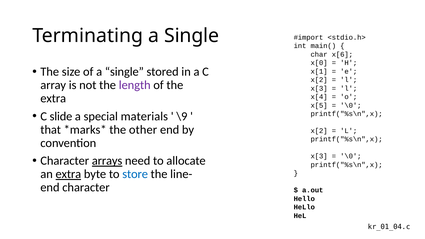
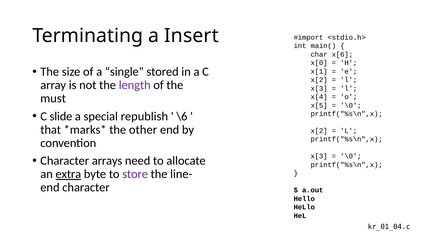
Terminating a Single: Single -> Insert (191, 36)
extra: extra -> must (53, 99)
materials: materials -> republish (144, 116)
\9: \9 -> \6 (182, 116)
arrays underline: present -> none (107, 161)
store colour: blue -> purple (135, 174)
